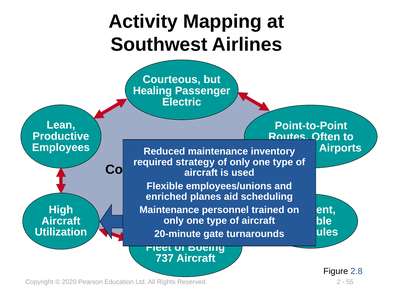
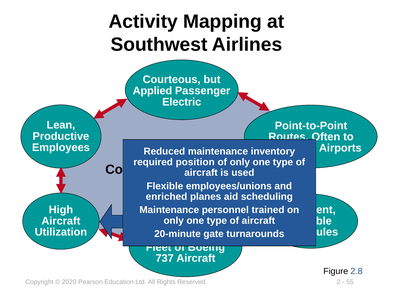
Healing: Healing -> Applied (152, 91)
strategy: strategy -> position (195, 162)
